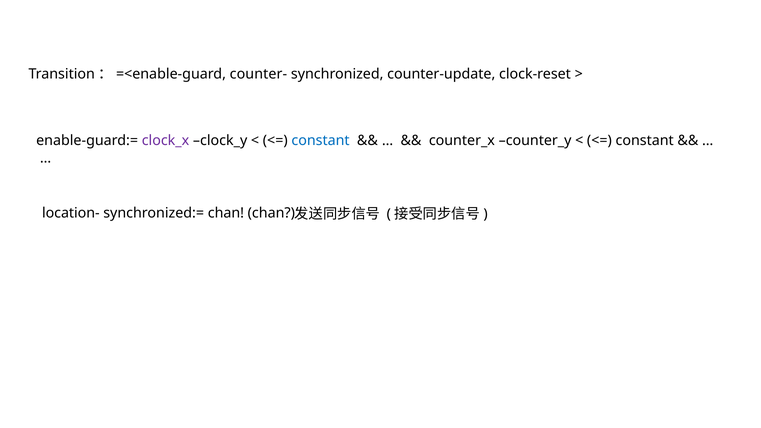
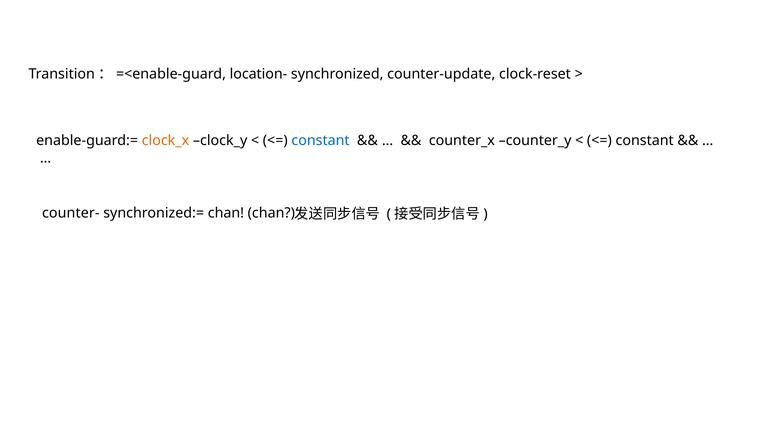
counter-: counter- -> location- (258, 74)
clock_x colour: purple -> orange (165, 141)
location-: location- -> counter- (71, 213)
